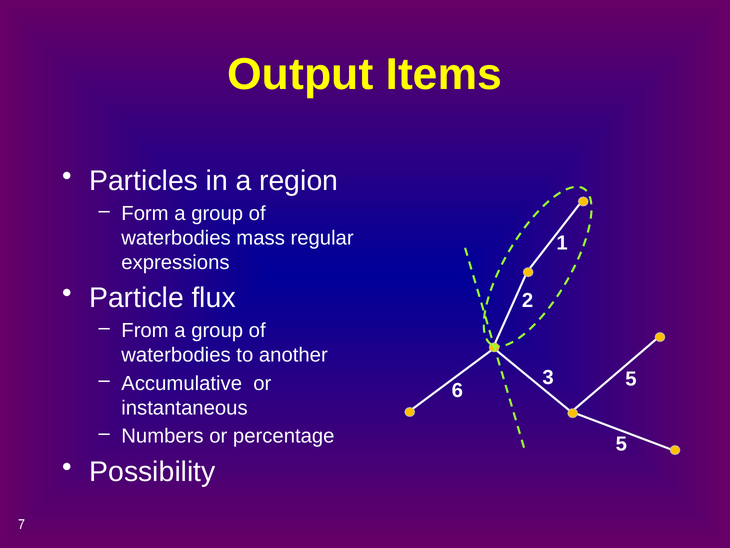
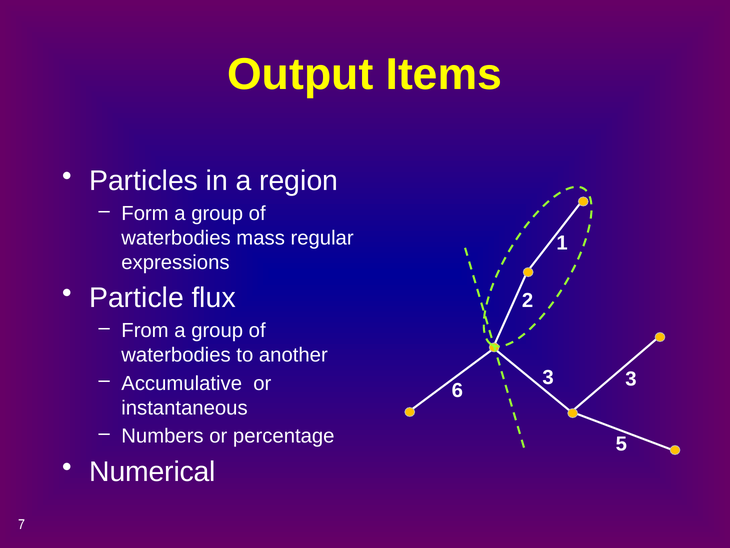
3 5: 5 -> 3 (631, 379)
Possibility: Possibility -> Numerical (153, 471)
